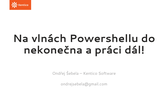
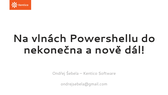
práci: práci -> nově (108, 50)
